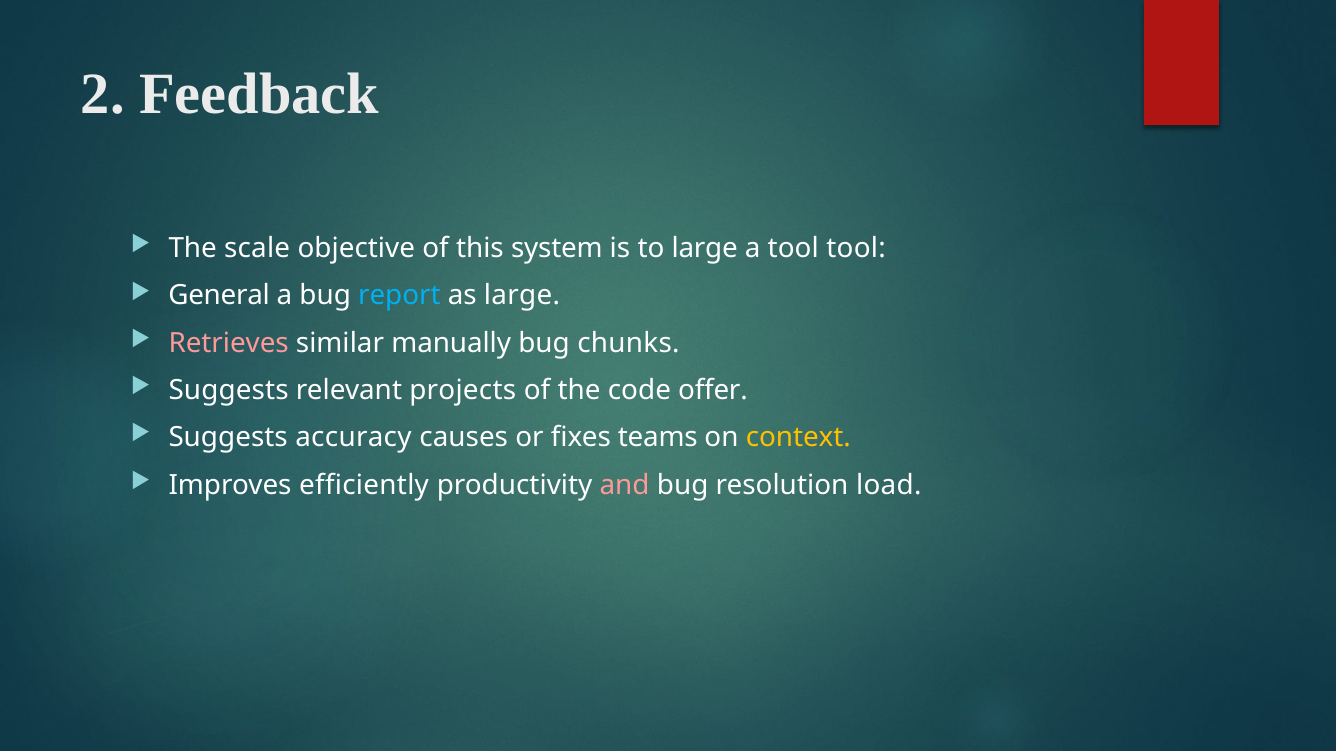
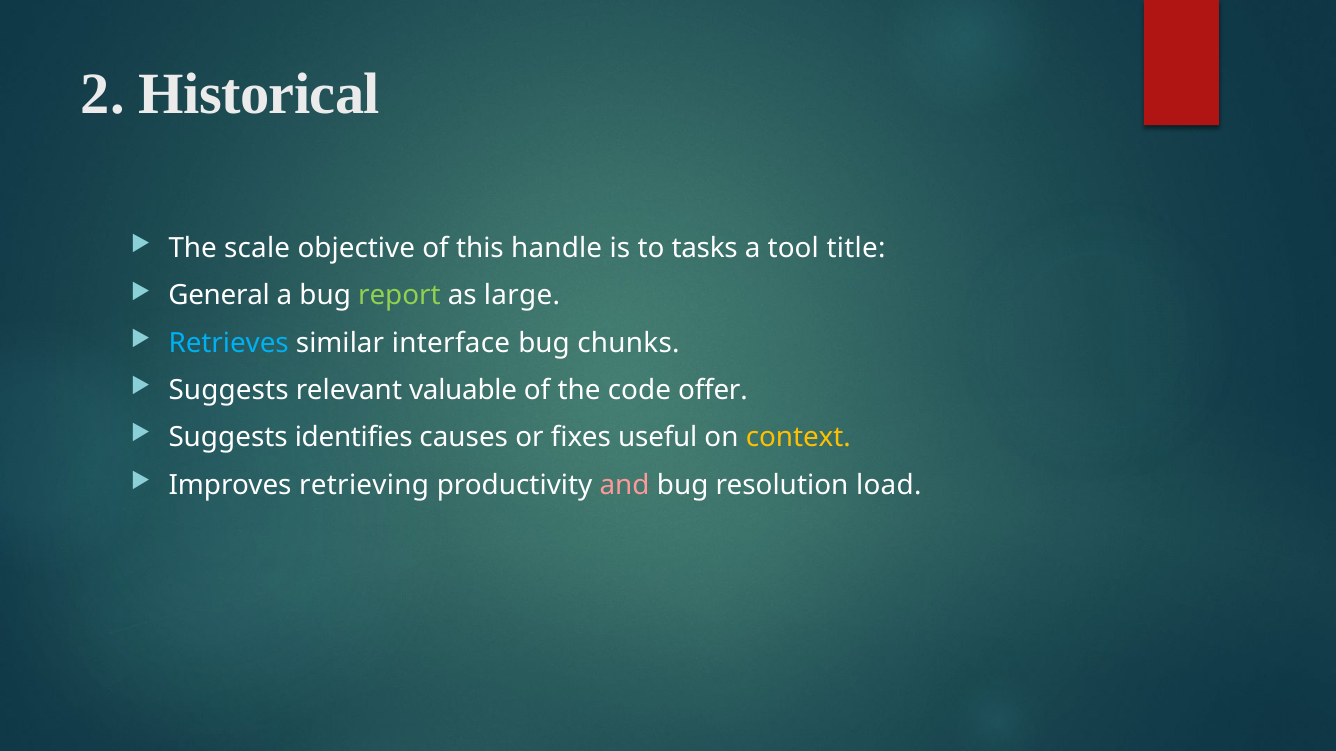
Feedback: Feedback -> Historical (259, 94)
system: system -> handle (557, 249)
to large: large -> tasks (705, 249)
tool tool: tool -> title (856, 249)
report colour: light blue -> light green (399, 296)
Retrieves colour: pink -> light blue (229, 343)
manually: manually -> interface (451, 343)
projects: projects -> valuable (463, 391)
accuracy: accuracy -> identifies (354, 438)
teams: teams -> useful (658, 438)
efficiently: efficiently -> retrieving (364, 485)
